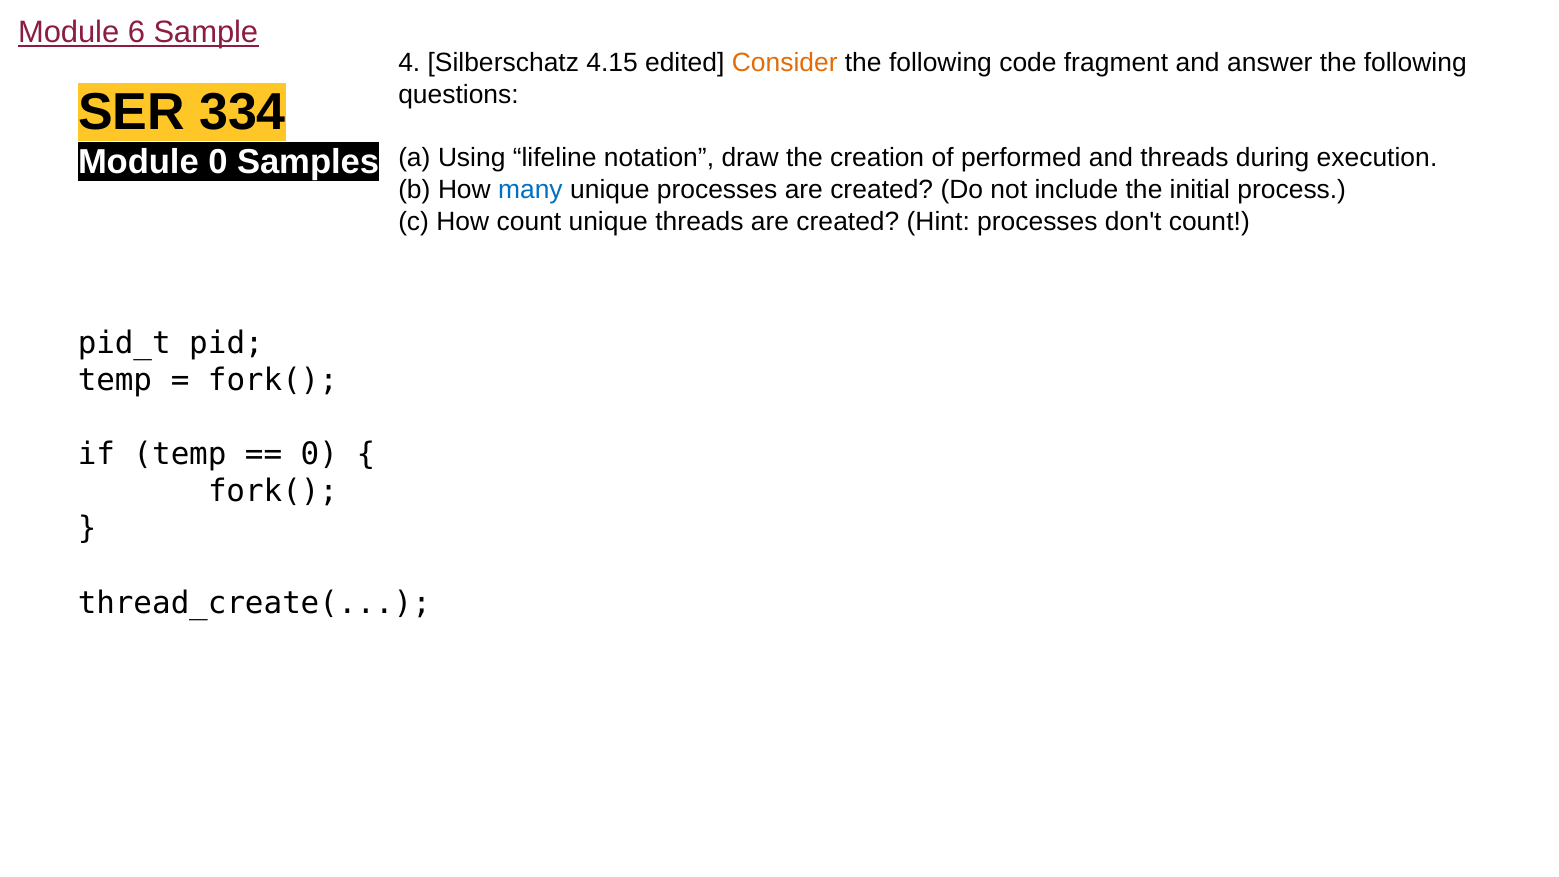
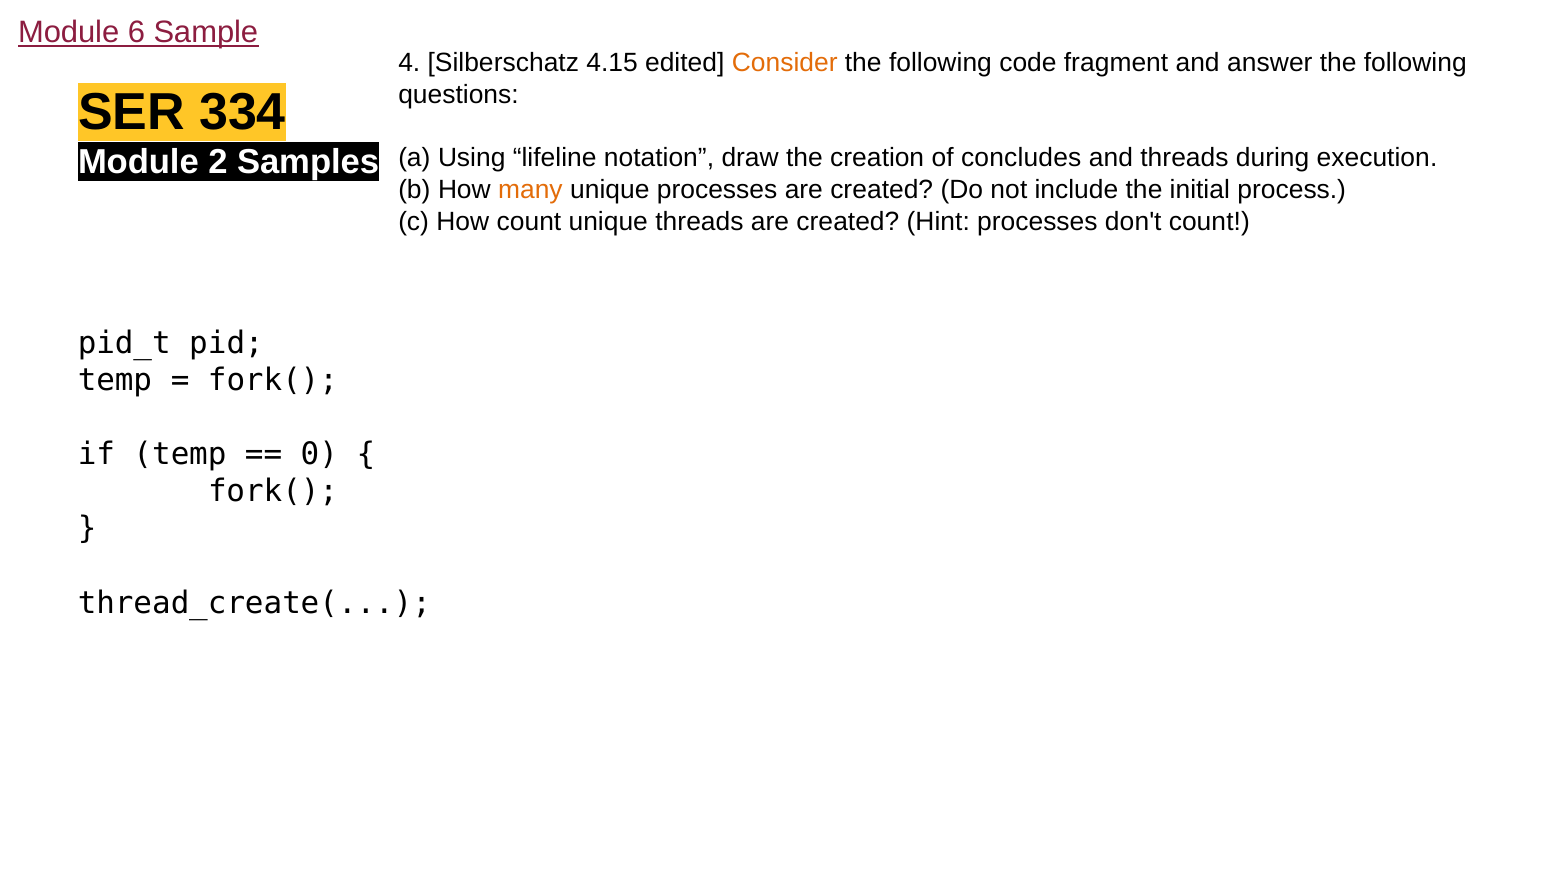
performed: performed -> concludes (1021, 158)
Module 0: 0 -> 2 (218, 162)
many colour: blue -> orange (530, 190)
